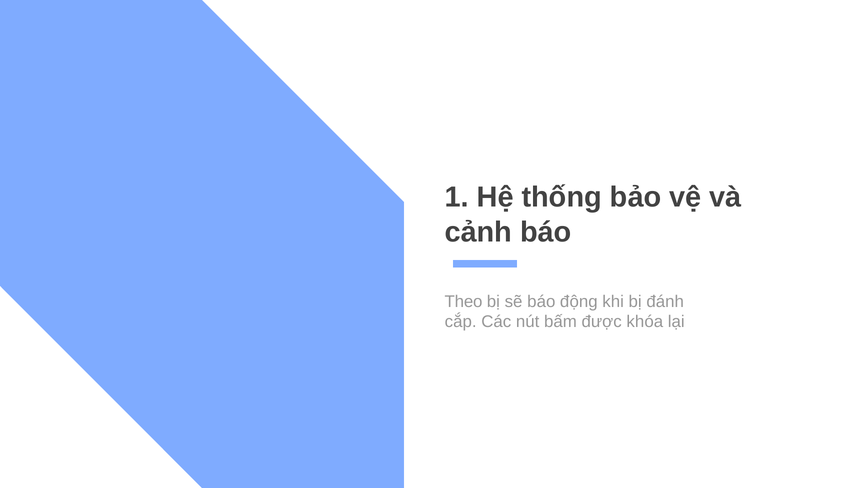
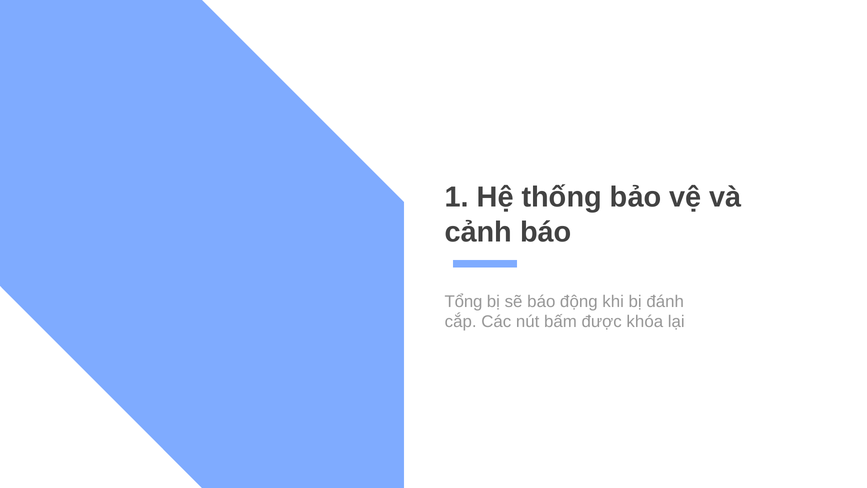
Theo: Theo -> Tổng (464, 301)
